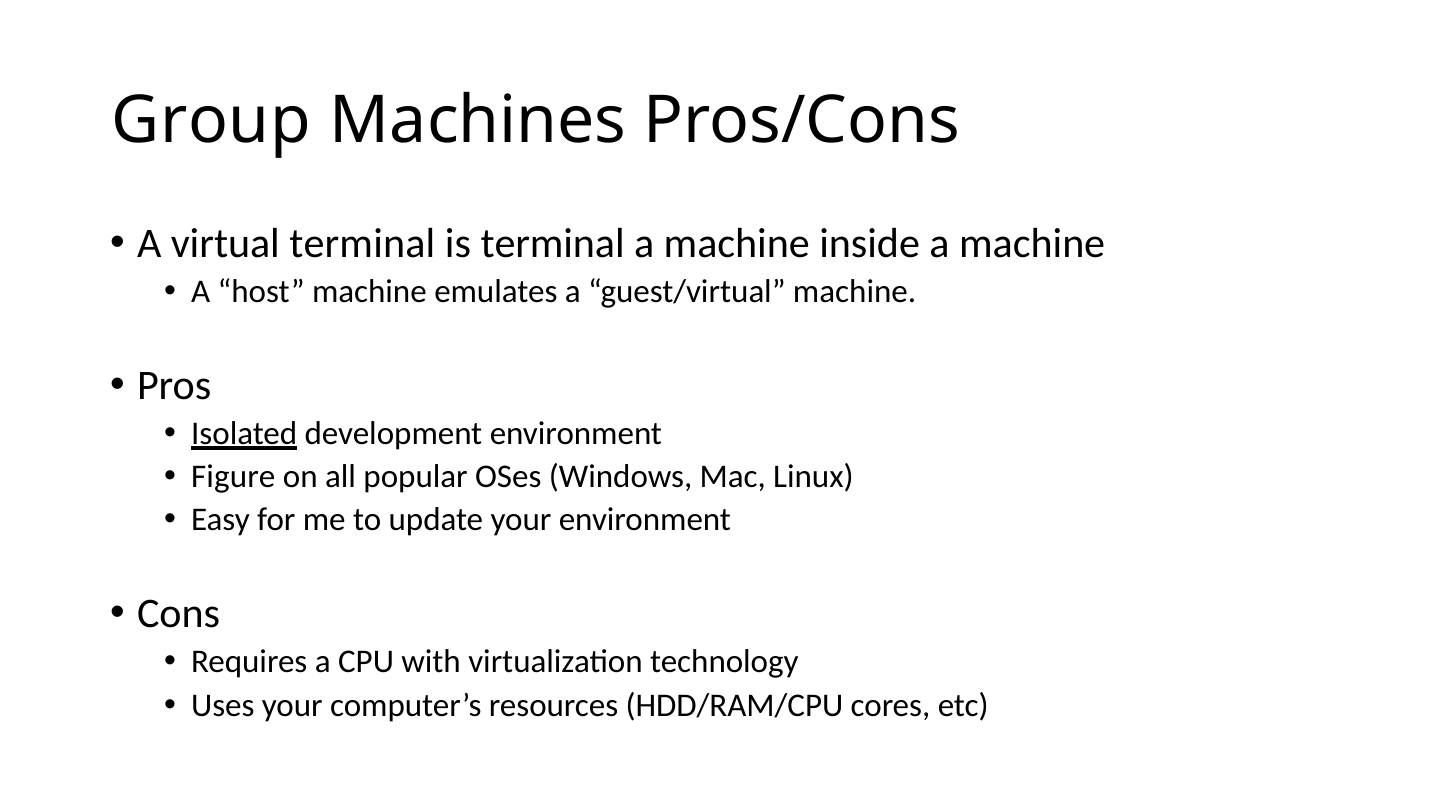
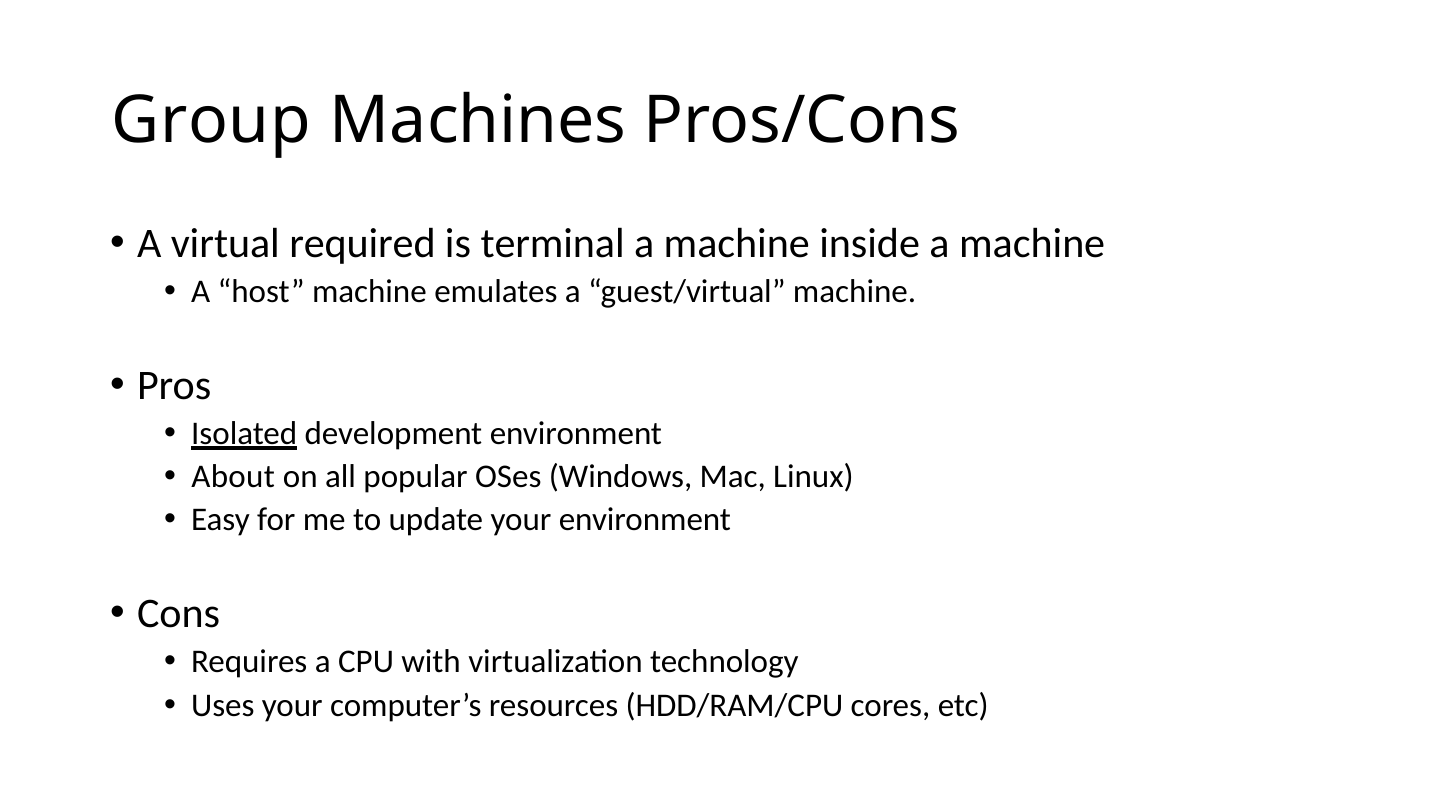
virtual terminal: terminal -> required (362, 244)
Figure: Figure -> About (233, 477)
